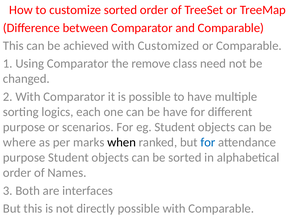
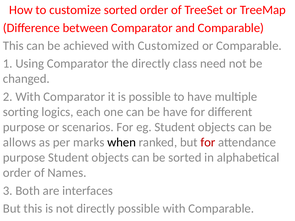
the remove: remove -> directly (151, 64)
where: where -> allows (19, 142)
for colour: blue -> red (208, 142)
